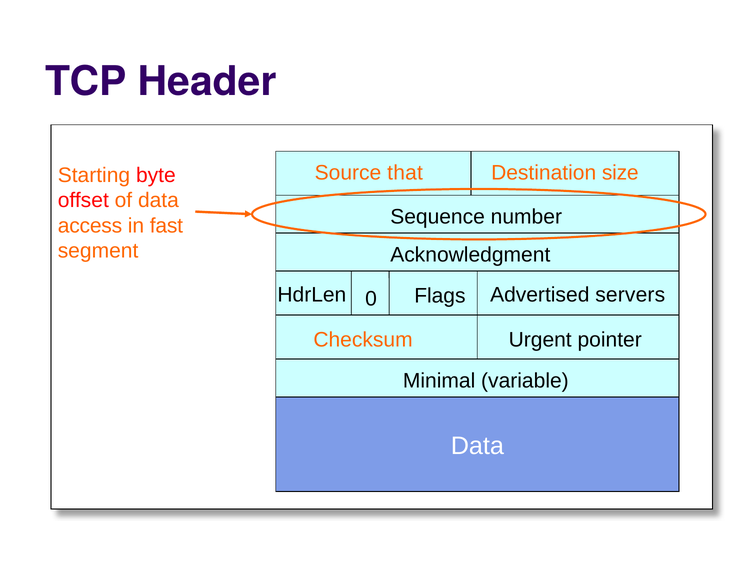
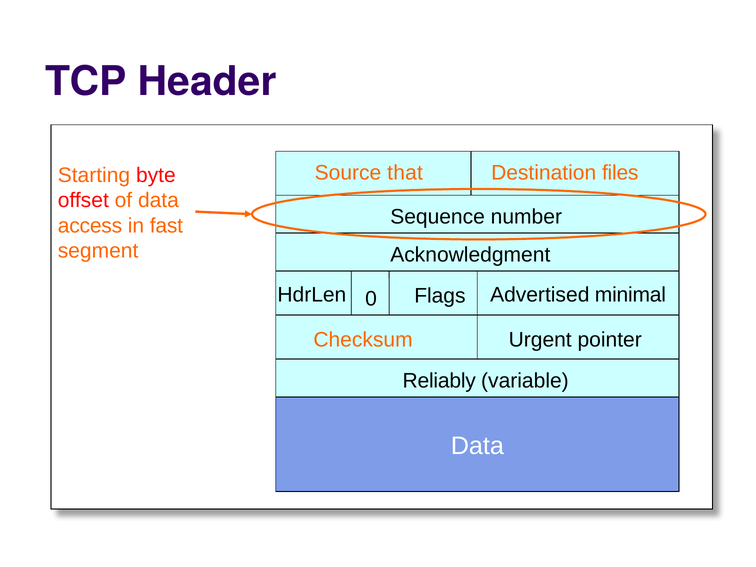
size: size -> files (620, 173)
servers: servers -> minimal (630, 295)
Minimal: Minimal -> Reliably (439, 381)
